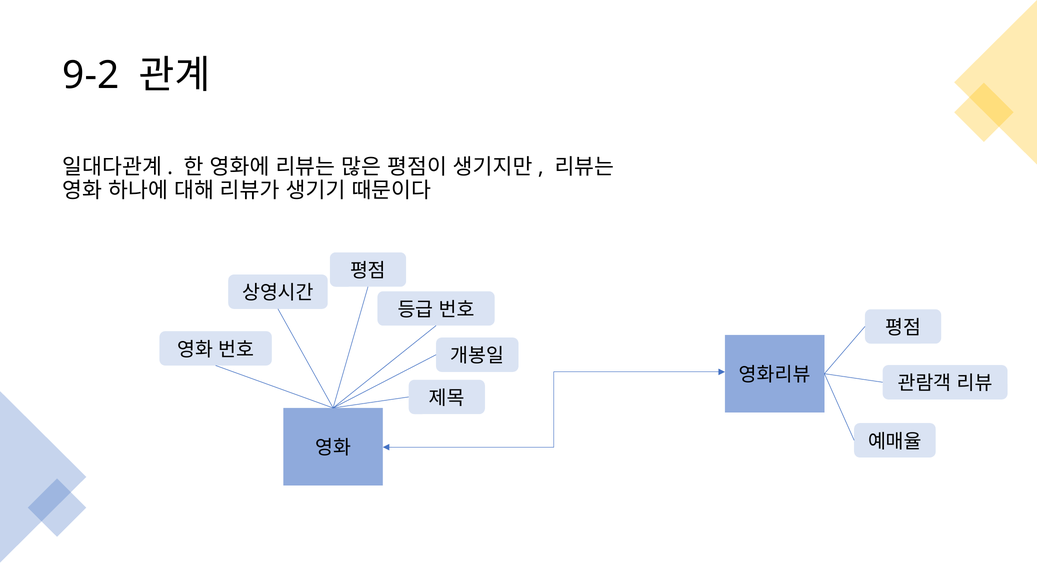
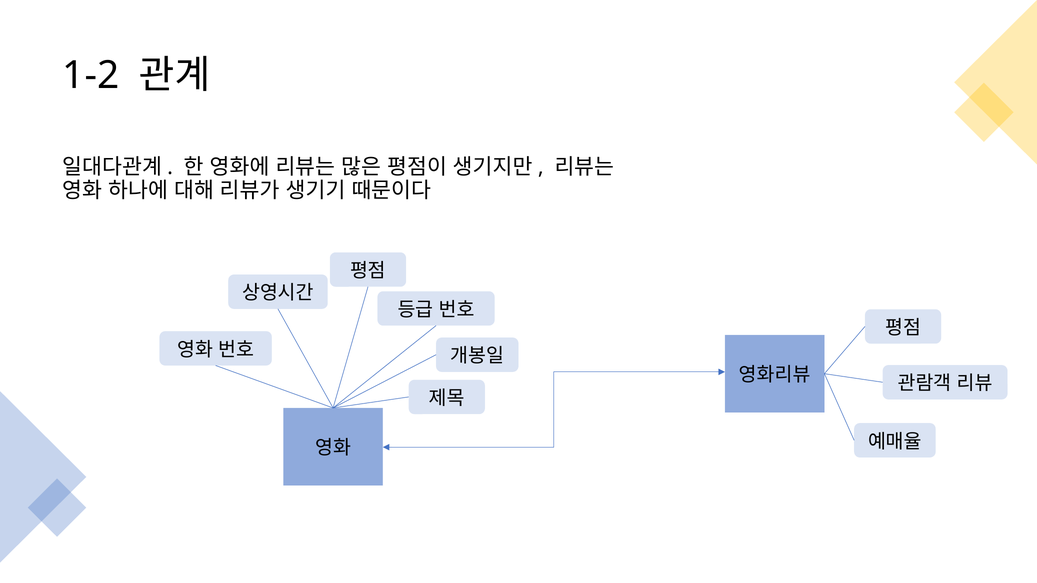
9-2: 9-2 -> 1-2 (91, 75)
